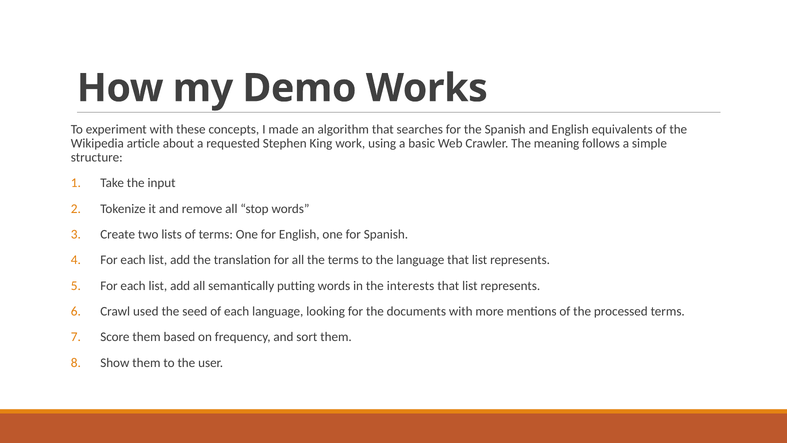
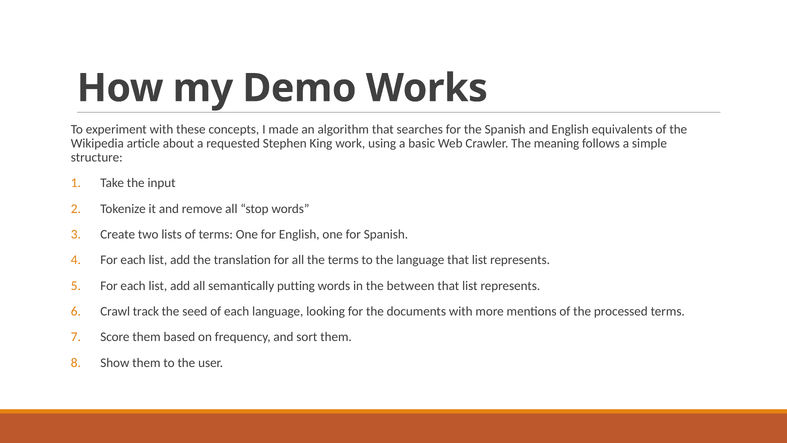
interests: interests -> between (411, 286)
used: used -> track (146, 311)
